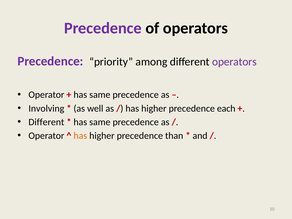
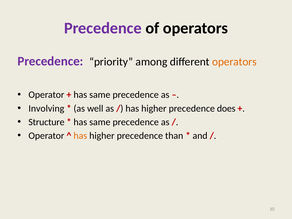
operators colour: purple -> orange (234, 62)
each: each -> does (226, 108)
Different: Different -> Structure (46, 122)
